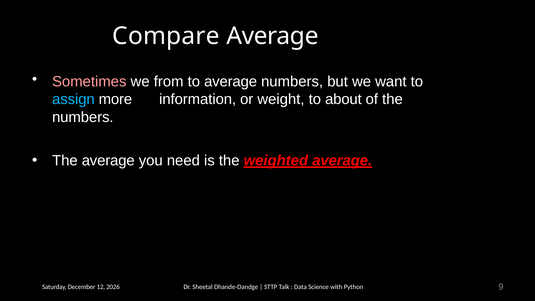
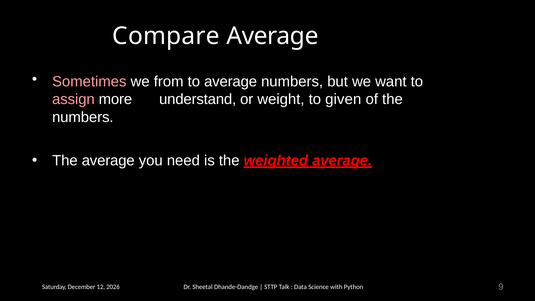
assign colour: light blue -> pink (73, 99)
information: information -> understand (198, 99)
about: about -> given (343, 99)
